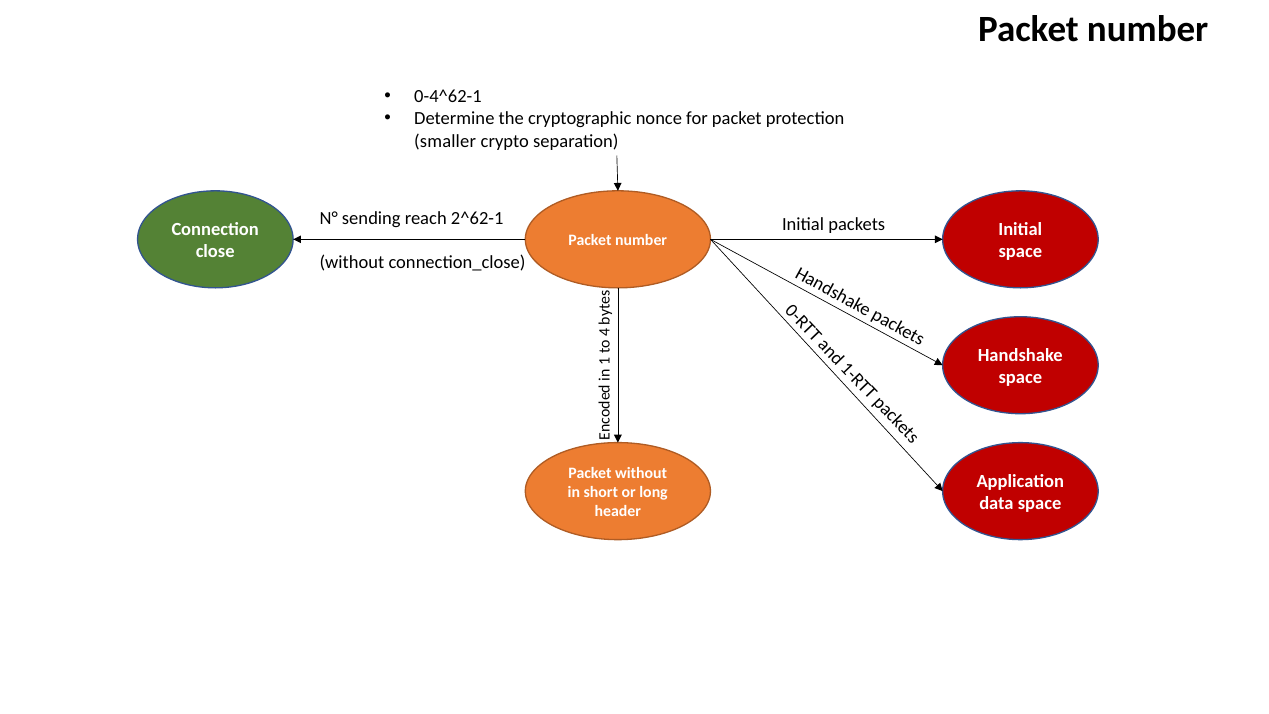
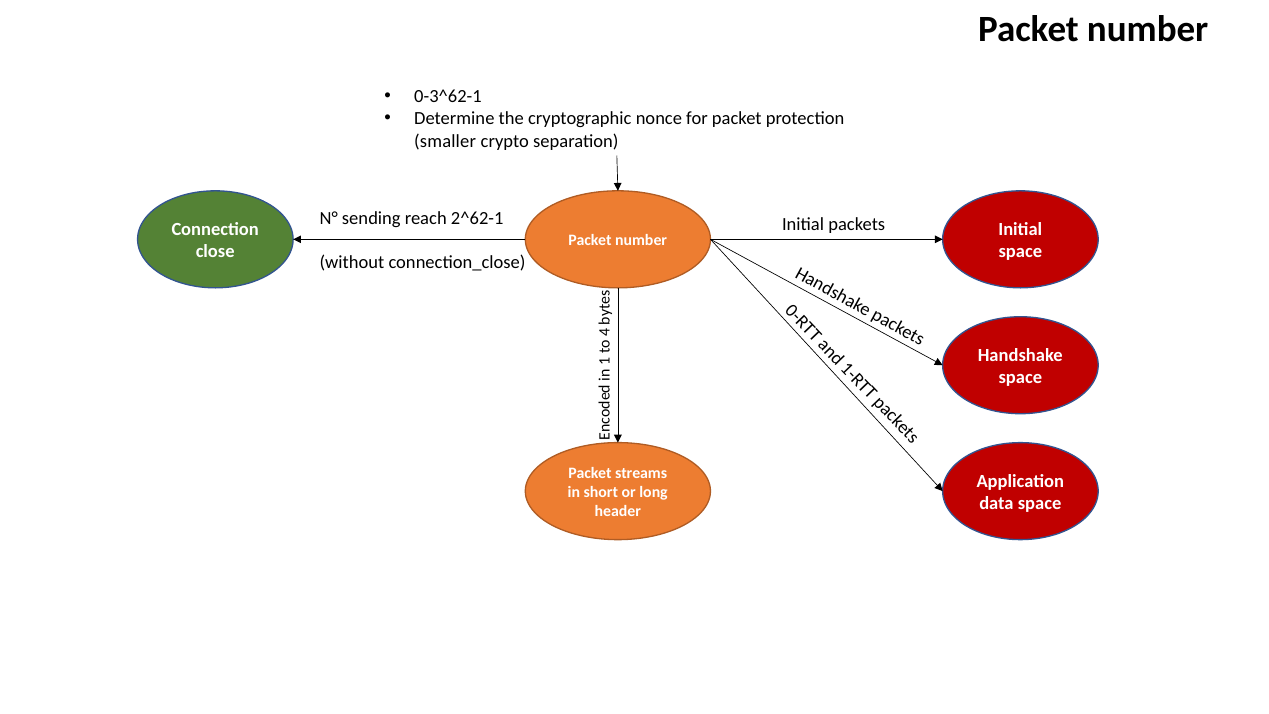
0-4^62-1: 0-4^62-1 -> 0-3^62-1 (448, 97)
Packet without: without -> streams (641, 473)
